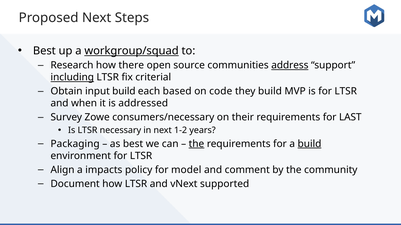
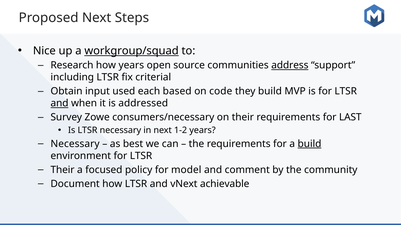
Best: Best -> Nice (44, 51)
how there: there -> years (131, 65)
including underline: present -> none (72, 78)
input build: build -> used (124, 92)
and underline: none -> present (59, 104)
Packaging: Packaging -> Necessary (75, 144)
the underline: present -> none (196, 144)
Align: Align -> Their (63, 170)
impacts: impacts -> focused (104, 170)
supported: supported -> achievable (225, 184)
